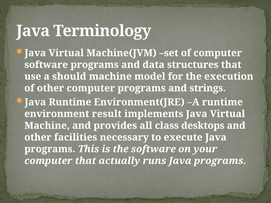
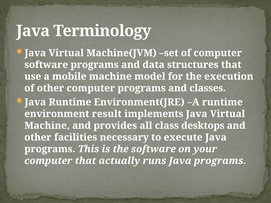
should: should -> mobile (69, 77)
strings: strings -> classes (208, 88)
